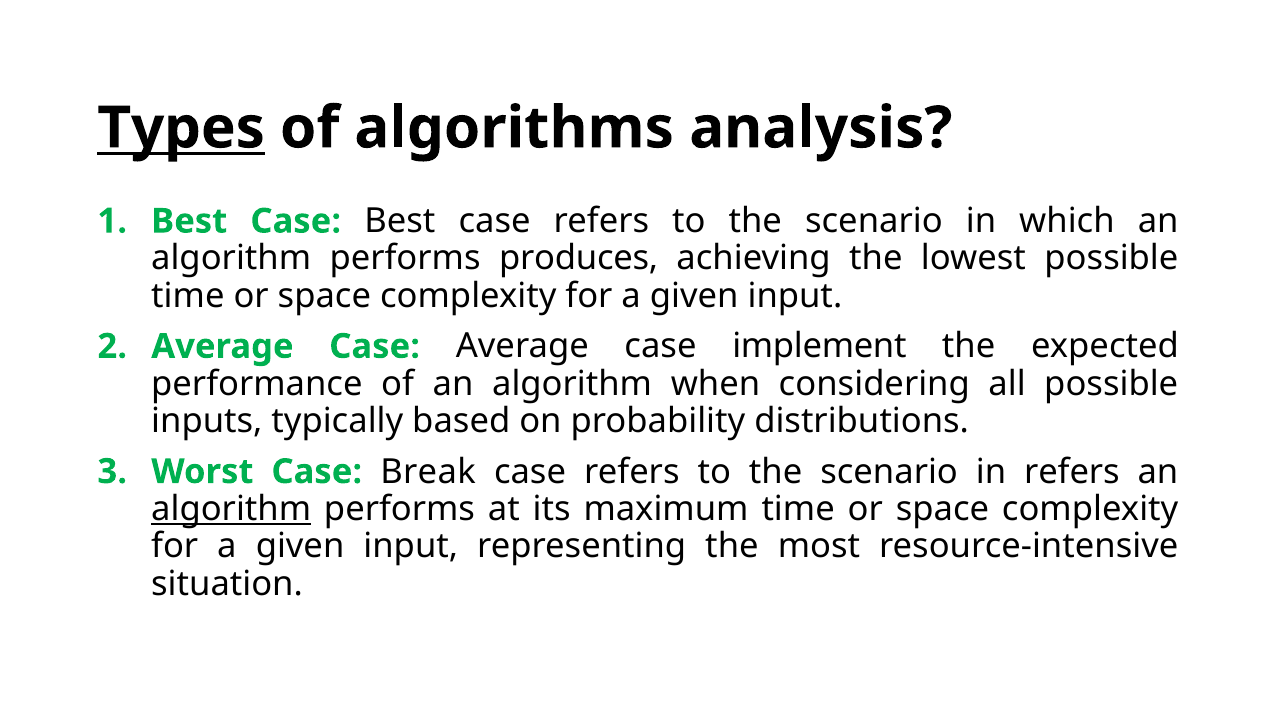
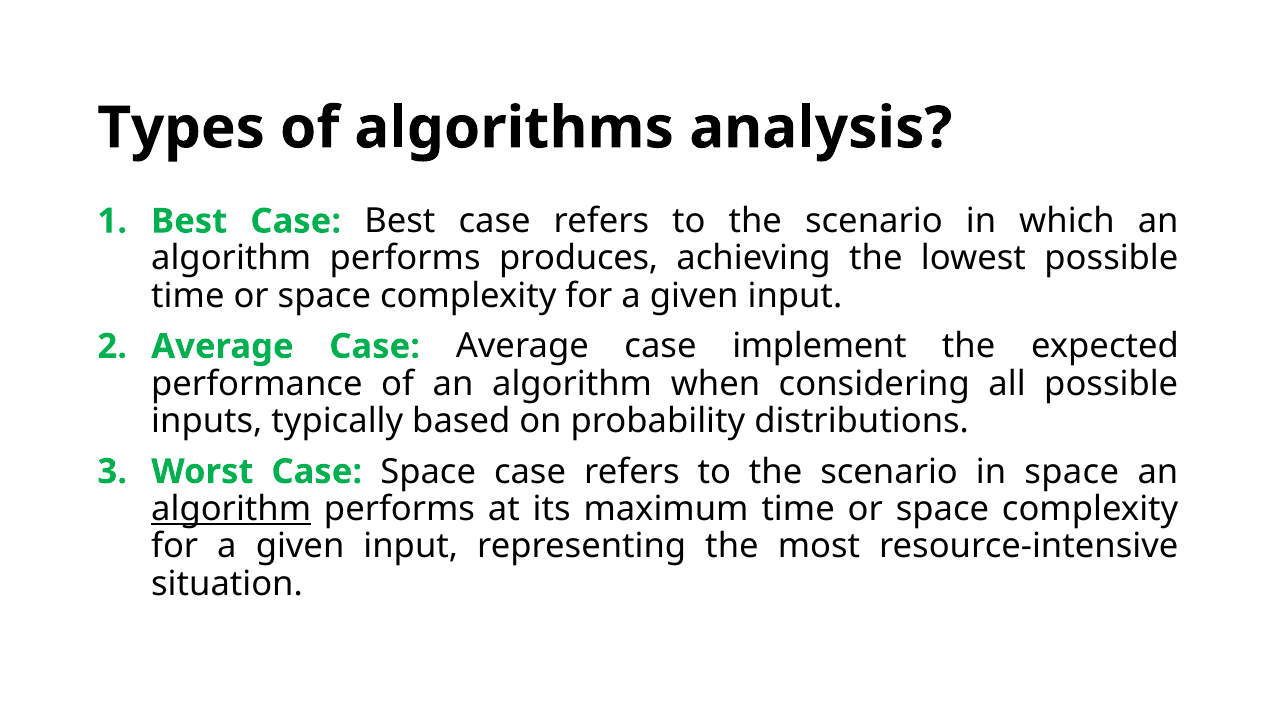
Types underline: present -> none (181, 128)
Case Break: Break -> Space (428, 472)
in refers: refers -> space (1072, 472)
